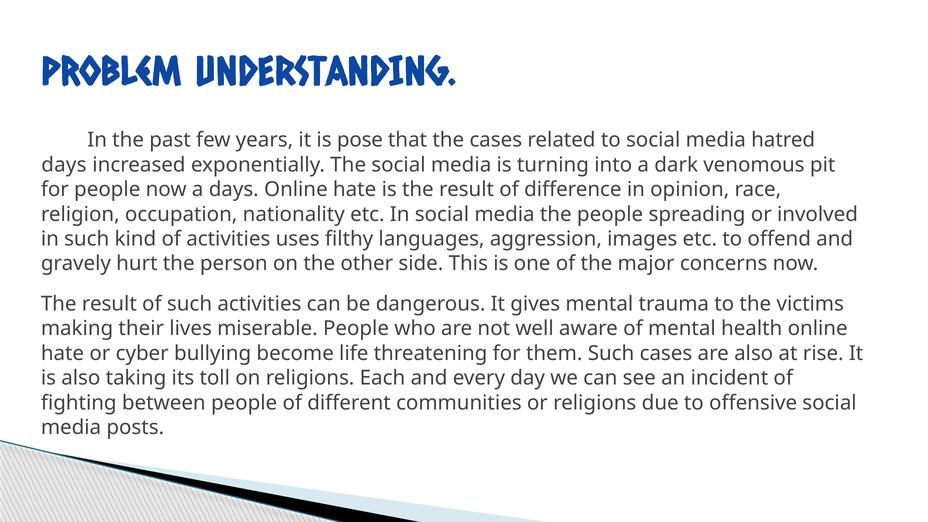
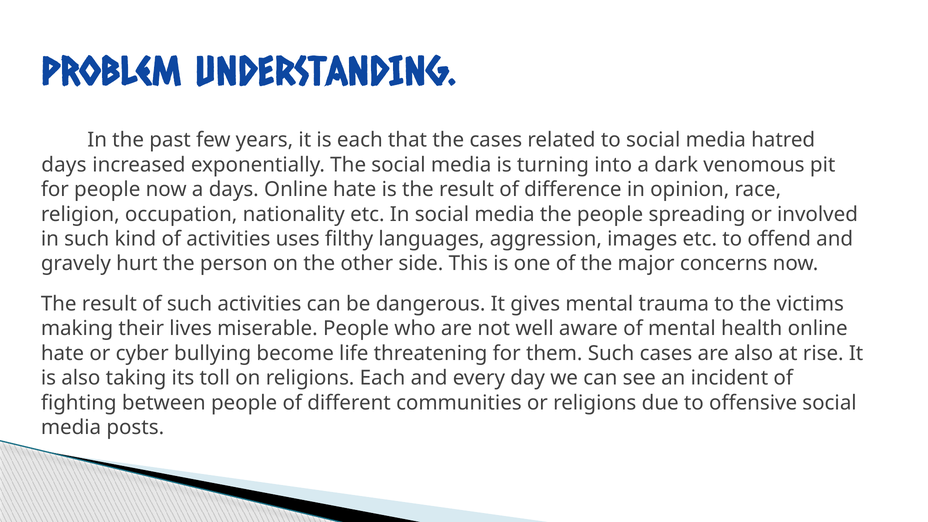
is pose: pose -> each (360, 140)
